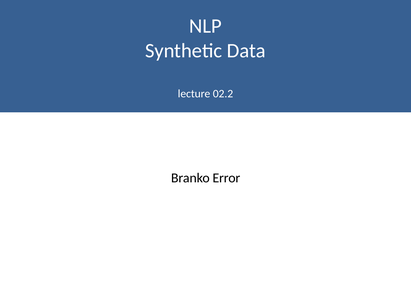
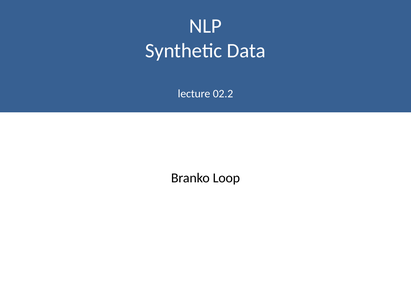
Error: Error -> Loop (226, 178)
